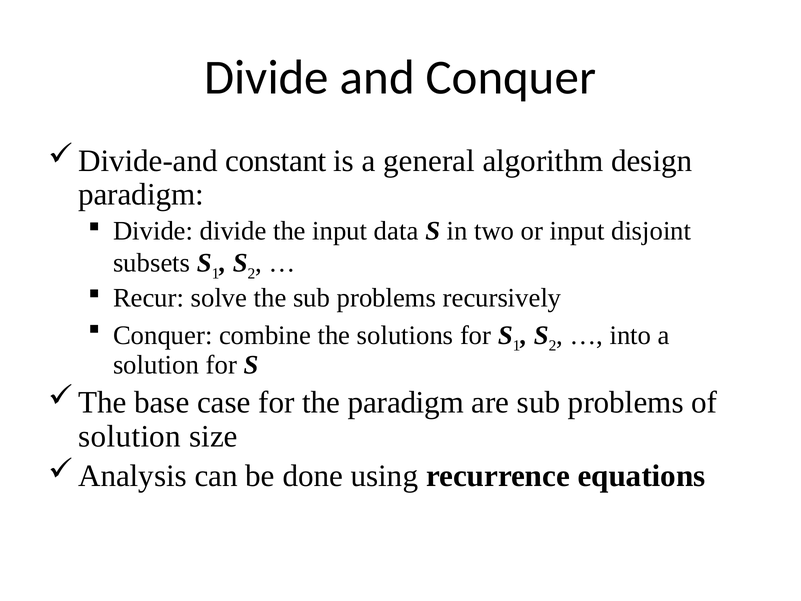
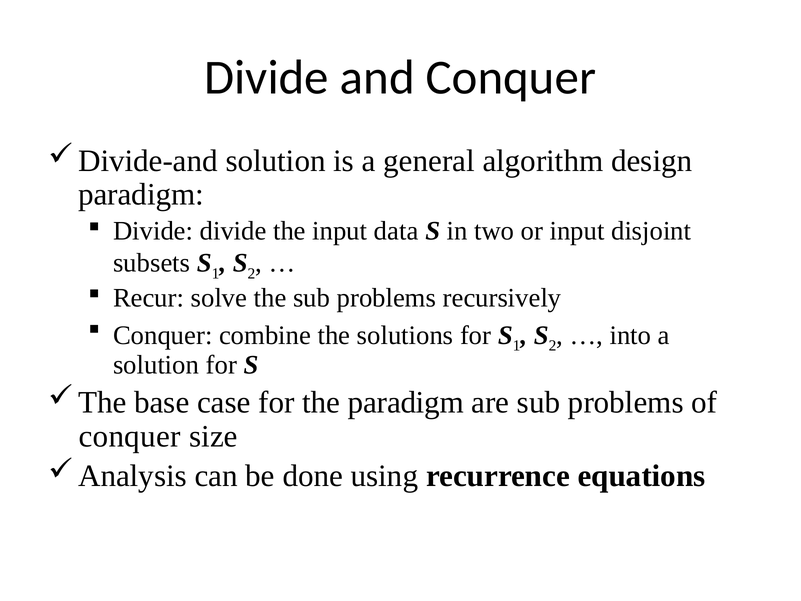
constant: constant -> solution (276, 161)
solution: solution -> conquer (130, 436)
